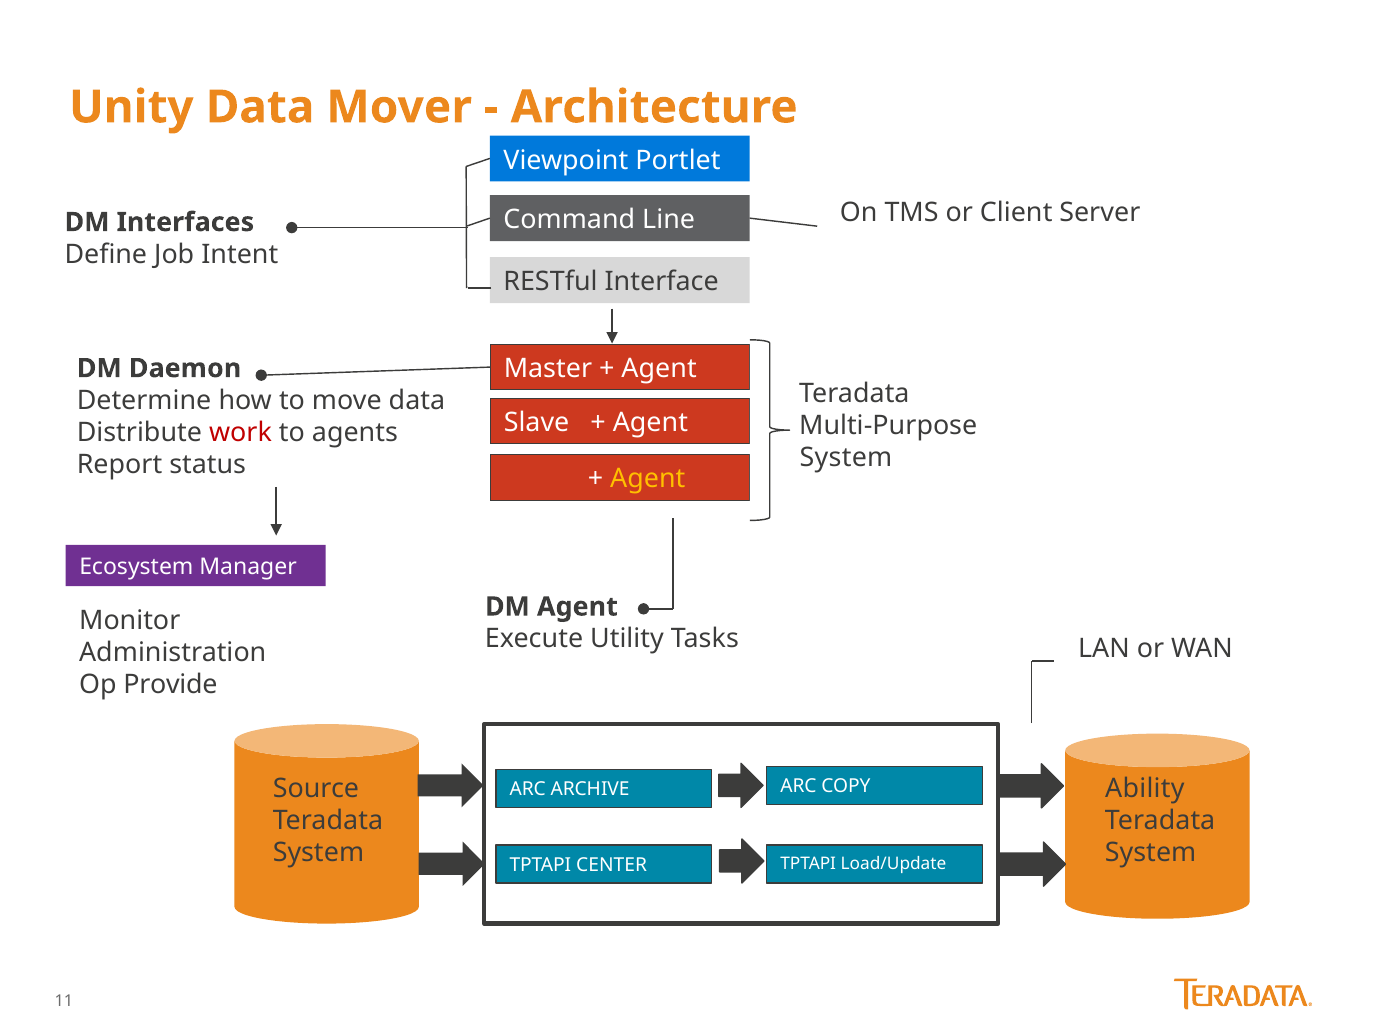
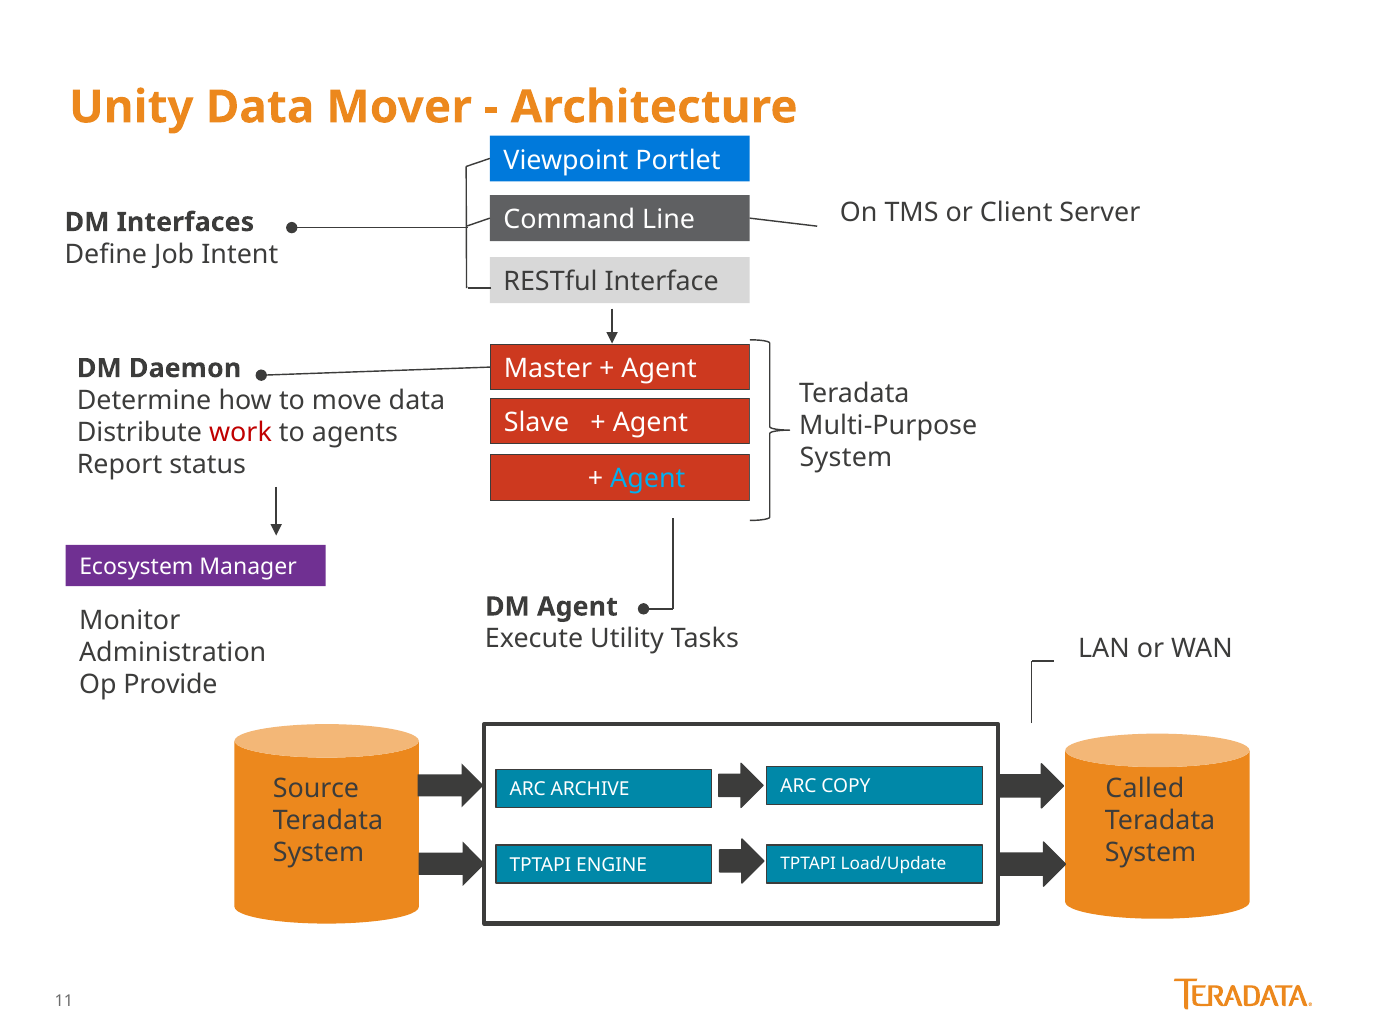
Agent colour: yellow -> light blue (648, 479)
Ability: Ability -> Called (1145, 788)
CENTER: CENTER -> ENGINE (612, 865)
